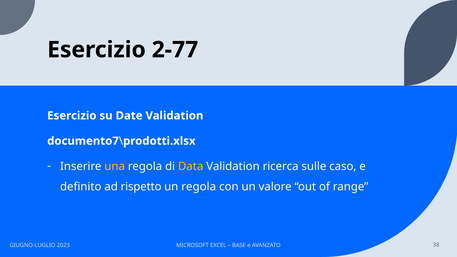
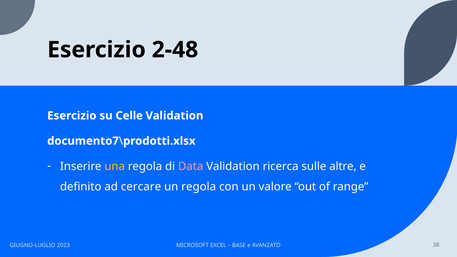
2-77: 2-77 -> 2-48 (175, 50)
Date: Date -> Celle (129, 116)
Data colour: yellow -> pink (191, 166)
caso: caso -> altre (343, 166)
rispetto: rispetto -> cercare (141, 187)
